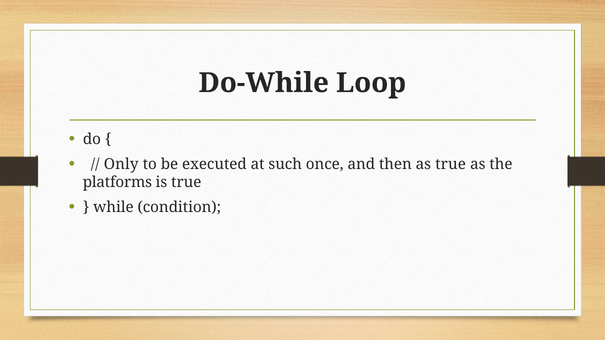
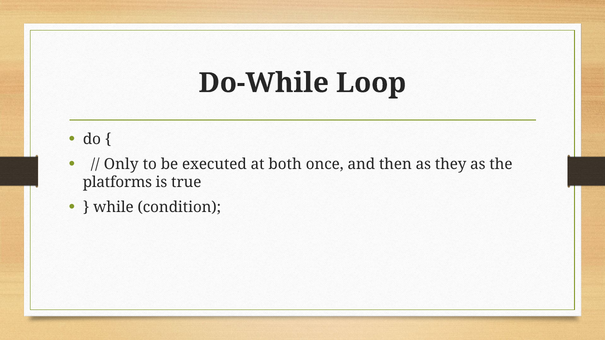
such: such -> both (285, 164)
as true: true -> they (451, 164)
